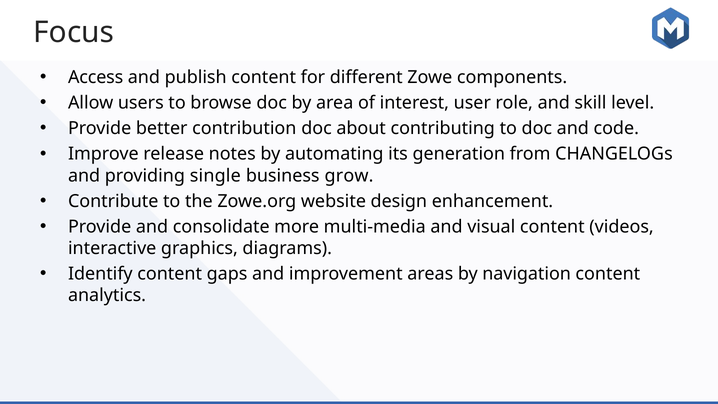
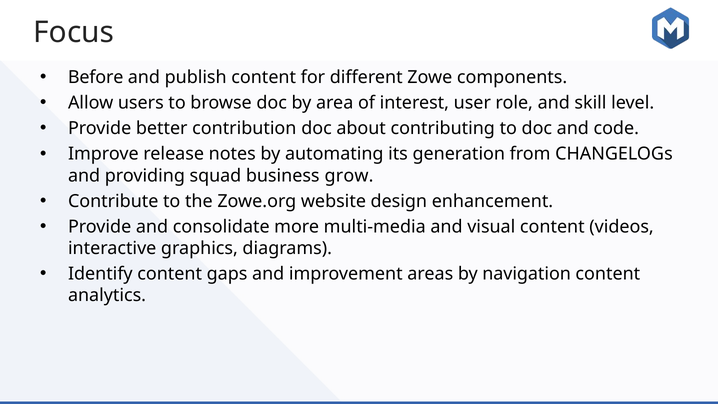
Access: Access -> Before (96, 77)
single: single -> squad (215, 176)
